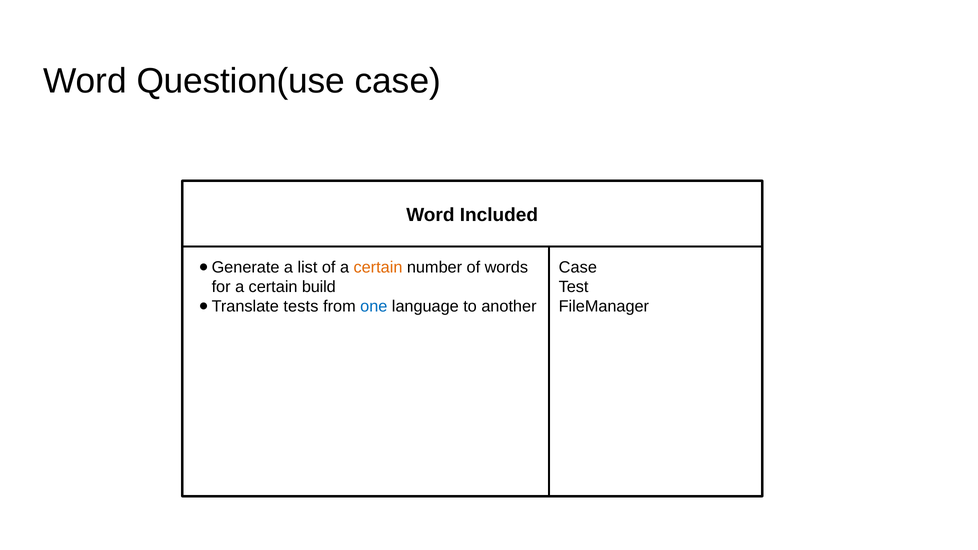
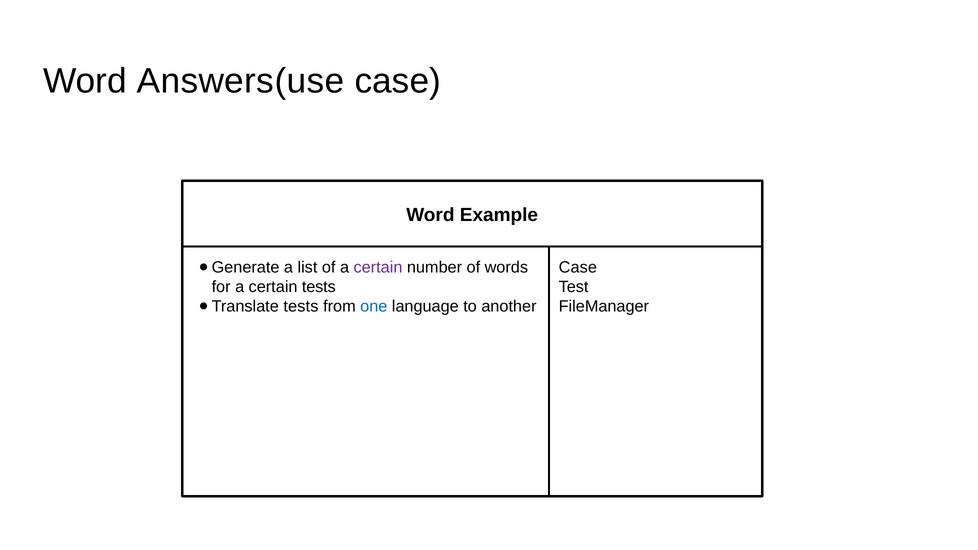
Question(use: Question(use -> Answers(use (240, 81)
Included: Included -> Example (499, 215)
certain colour: orange -> purple (378, 267)
certain build: build -> tests (319, 287)
